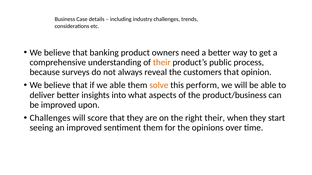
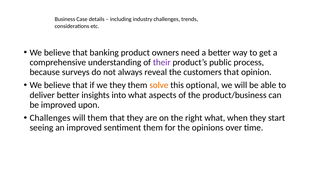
their colour: orange -> purple (162, 63)
we able: able -> they (118, 85)
perform: perform -> optional (203, 85)
will score: score -> them (97, 118)
right their: their -> what (215, 118)
